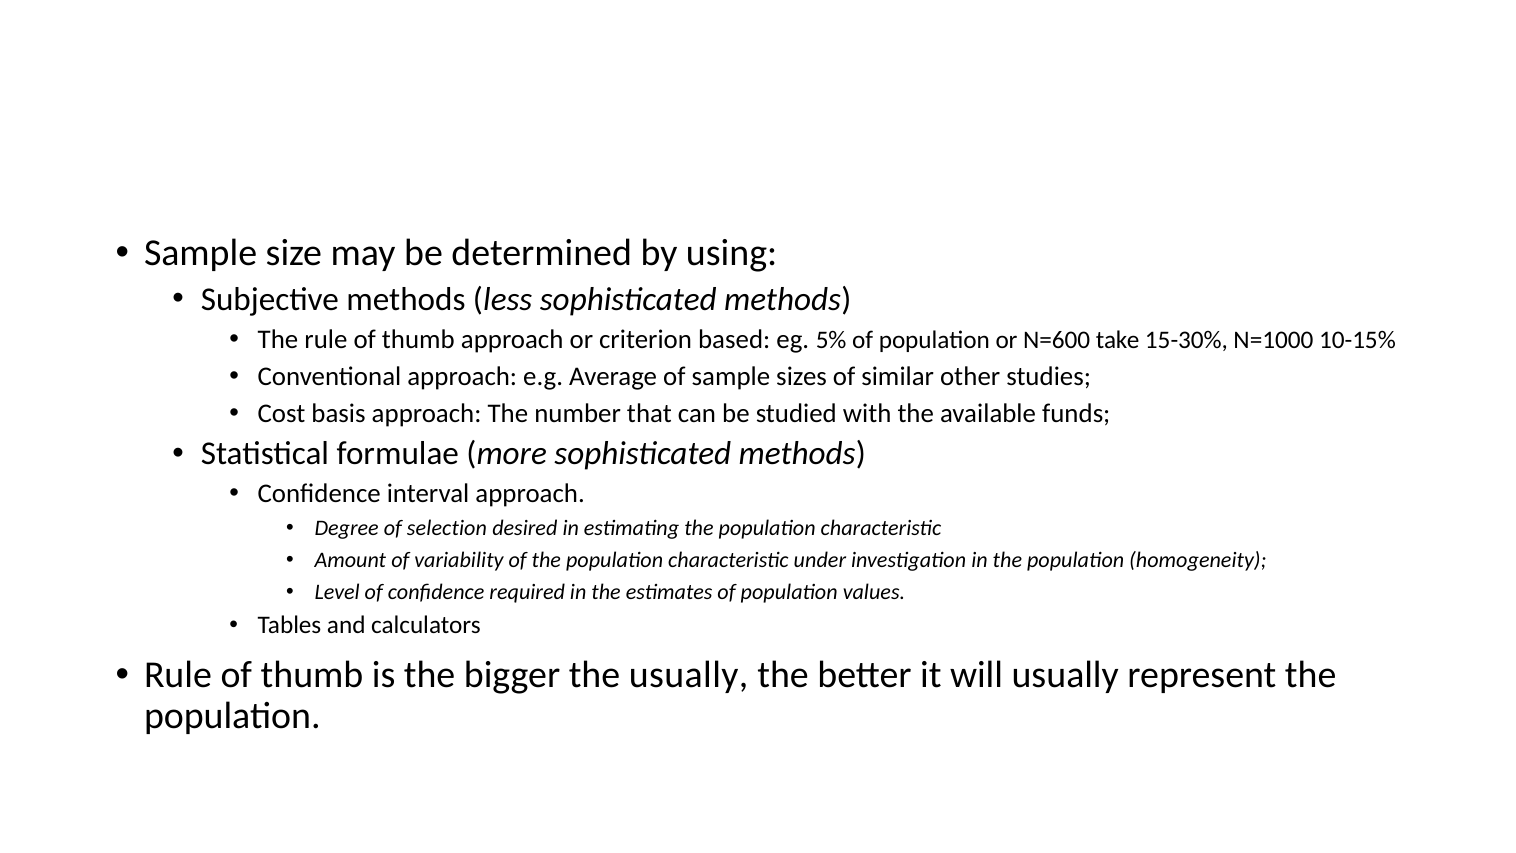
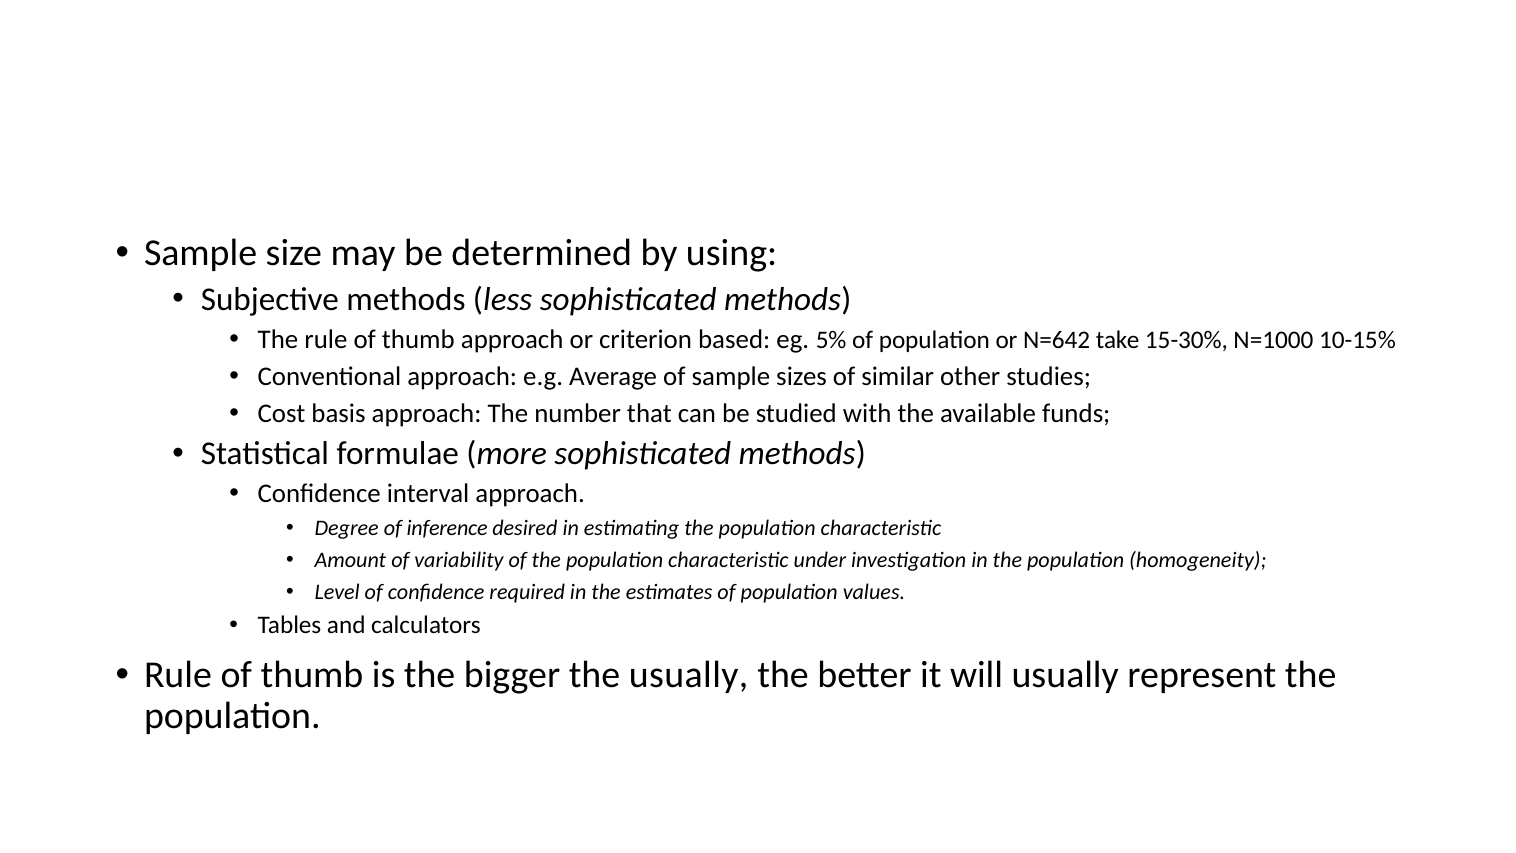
N=600: N=600 -> N=642 (1057, 340)
selection: selection -> inference (447, 528)
